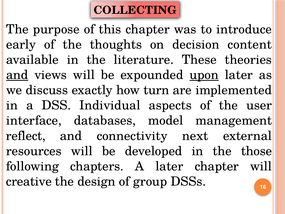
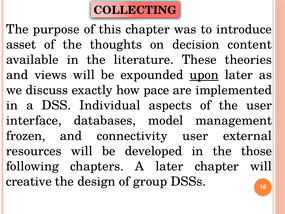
early: early -> asset (21, 44)
and underline: present -> none (17, 75)
turn: turn -> pace (156, 90)
reflect: reflect -> frozen (26, 136)
connectivity next: next -> user (195, 136)
